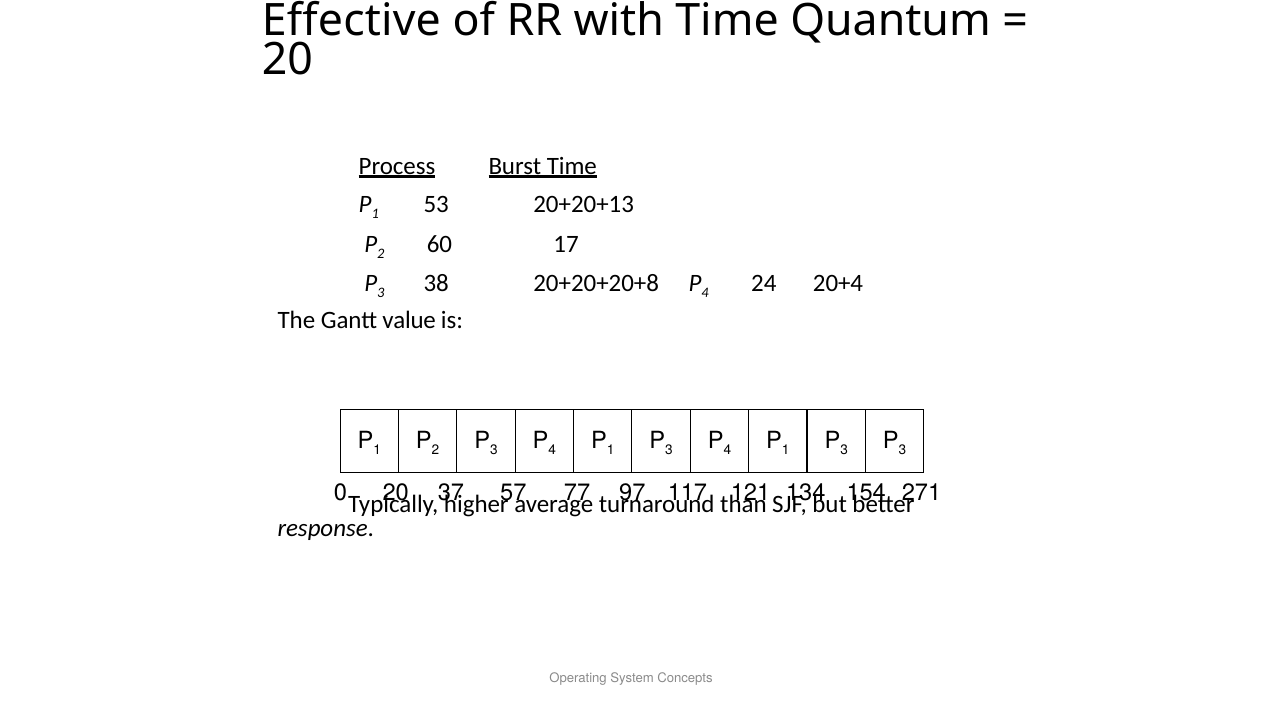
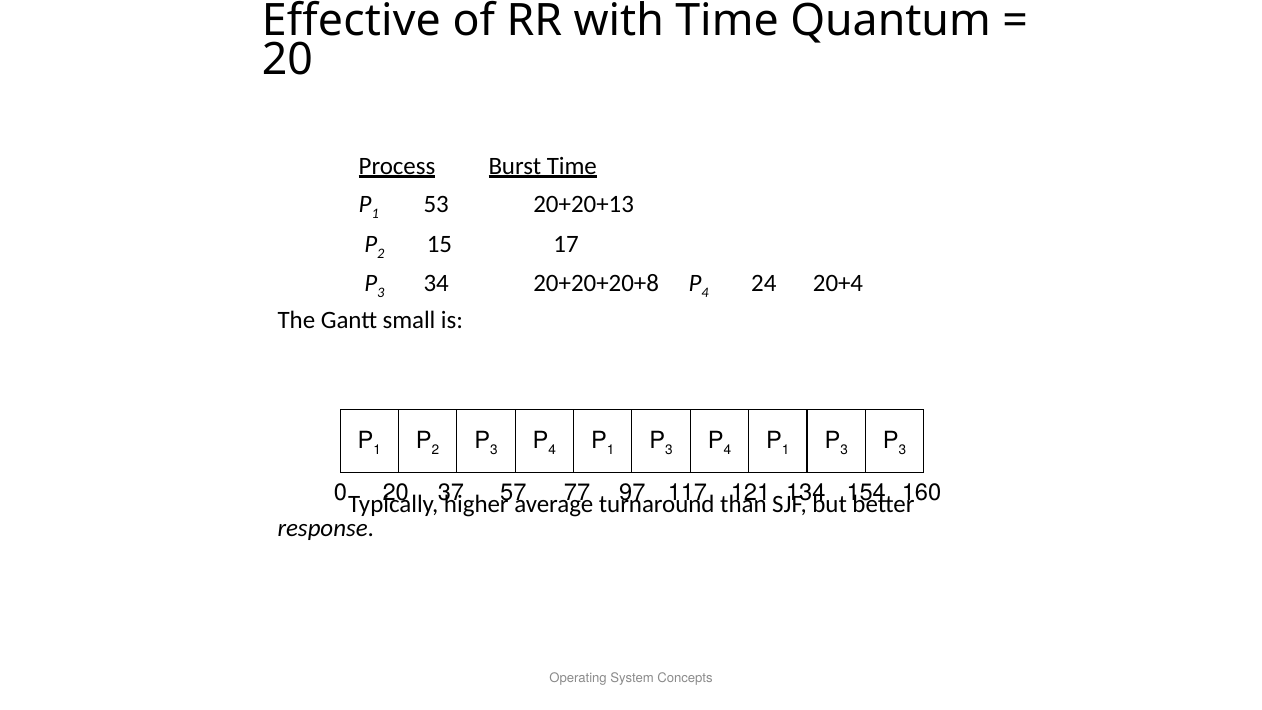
60: 60 -> 15 (439, 244)
38: 38 -> 34 (436, 283)
value: value -> small (409, 320)
271: 271 -> 160 (921, 493)
